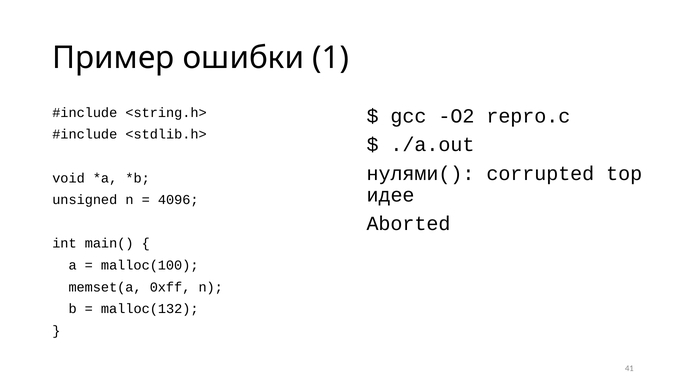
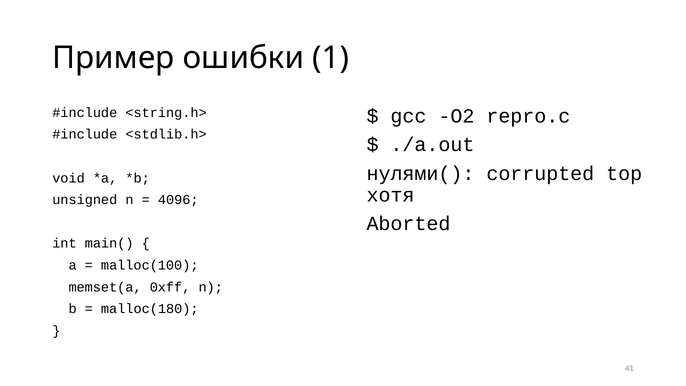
идее: идее -> хотя (391, 195)
malloc(132: malloc(132 -> malloc(180 (150, 309)
